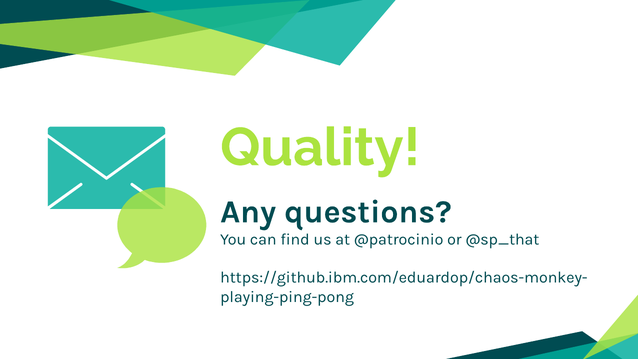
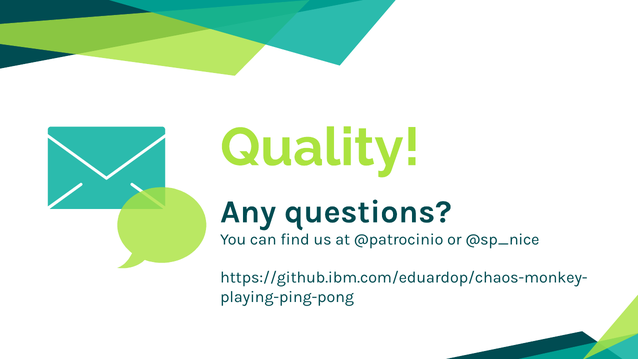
@sp_that: @sp_that -> @sp_nice (502, 239)
